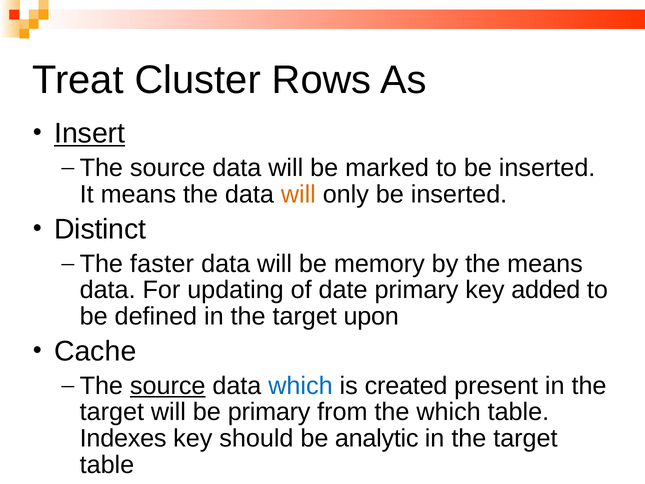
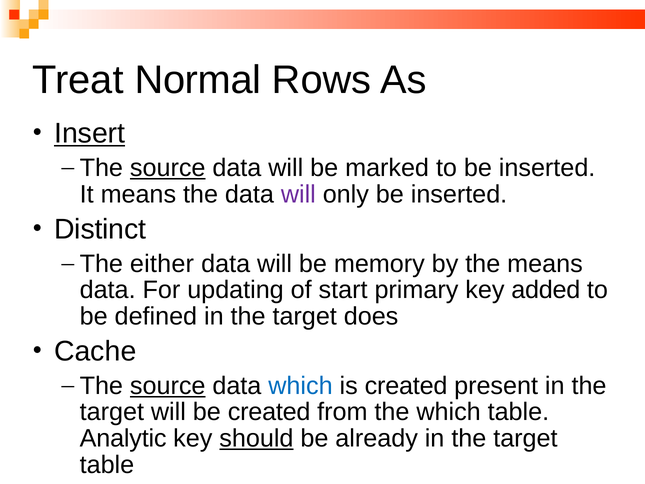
Cluster: Cluster -> Normal (198, 80)
source underline: none -> present (168, 168)
will colour: orange -> purple (298, 194)
faster: faster -> either (162, 264)
date: date -> start (343, 290)
upon: upon -> does (371, 316)
be primary: primary -> created (269, 412)
Indexes: Indexes -> Analytic (123, 438)
should underline: none -> present (256, 438)
analytic: analytic -> already (377, 438)
